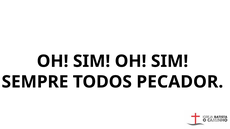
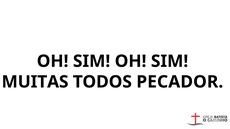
SEMPRE: SEMPRE -> MUITAS (35, 82)
